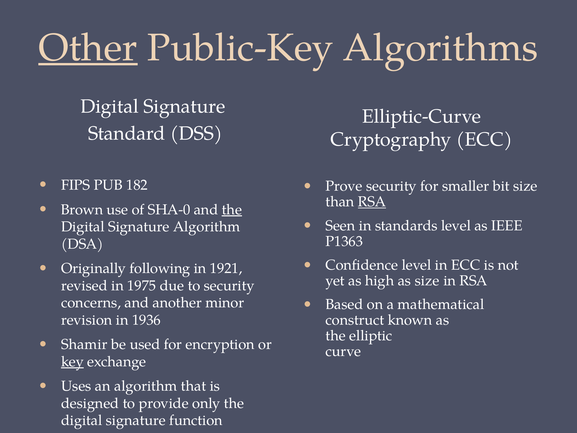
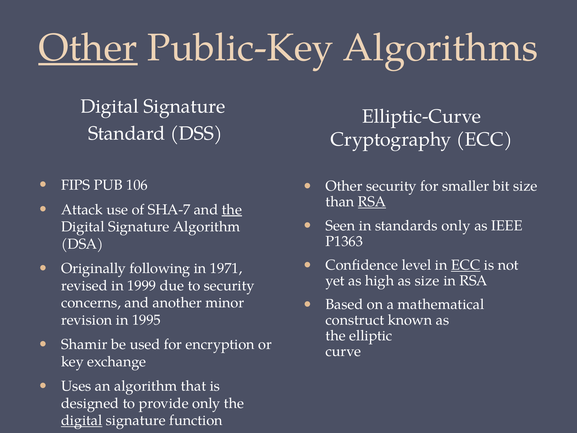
182: 182 -> 106 (137, 185)
Prove: Prove -> Other (344, 186)
Brown: Brown -> Attack (82, 210)
SHA-0: SHA-0 -> SHA-7 (169, 210)
standards level: level -> only (456, 226)
ECC underline: none -> present (466, 265)
1921: 1921 -> 1971 (226, 268)
1975: 1975 -> 1999 (142, 286)
1936: 1936 -> 1995 (146, 320)
key underline: present -> none (72, 361)
digital underline: none -> present (82, 420)
